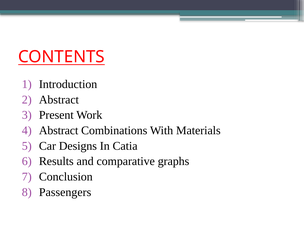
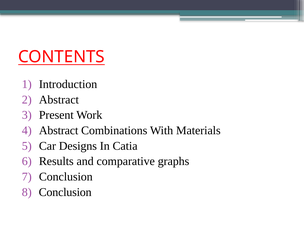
Passengers: Passengers -> Conclusion (65, 192)
